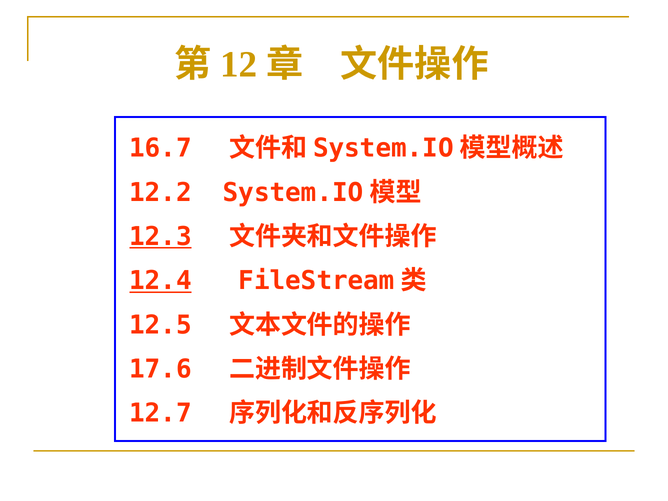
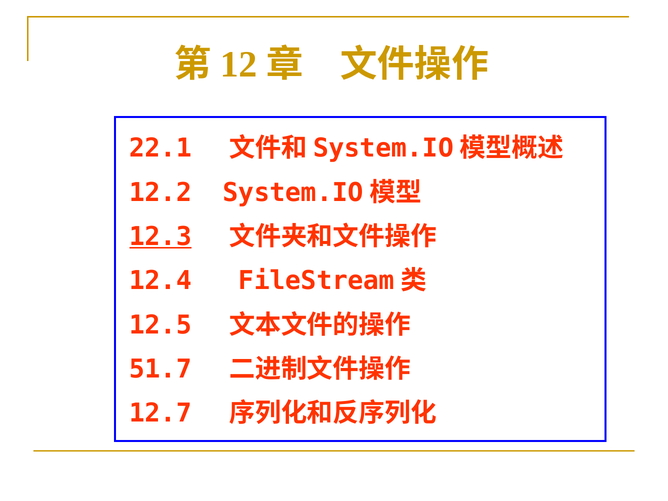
16.7: 16.7 -> 22.1 (161, 148)
12.4 underline: present -> none (161, 281)
17.6: 17.6 -> 51.7 (161, 369)
